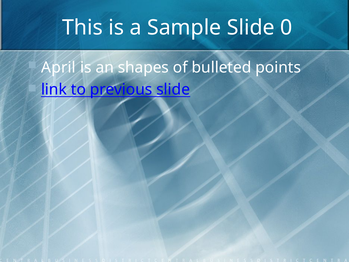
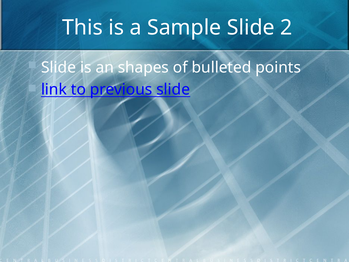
0: 0 -> 2 (286, 28)
April: April -> Slide (59, 67)
